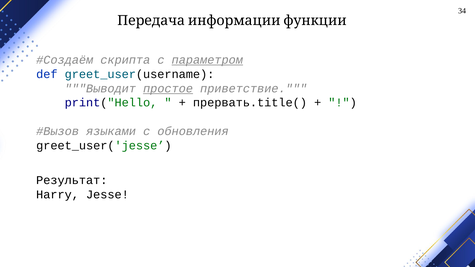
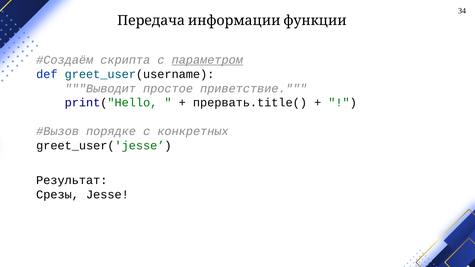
простое underline: present -> none (168, 89)
языками: языками -> порядке (111, 131)
обновления: обновления -> конкретных (193, 131)
Harry: Harry -> Срезы (58, 195)
